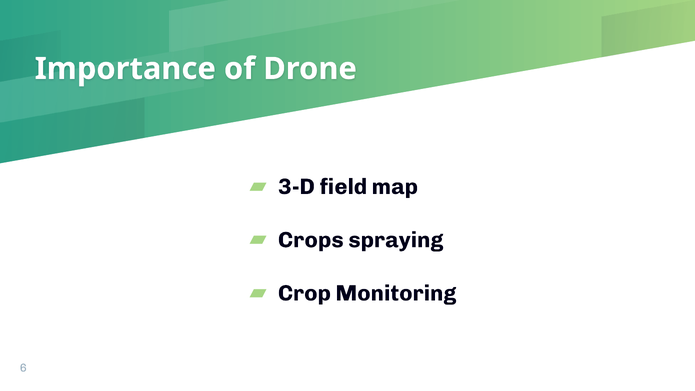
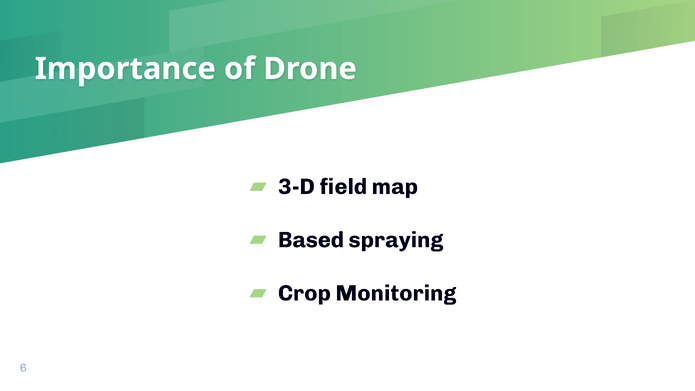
Crops: Crops -> Based (311, 240)
